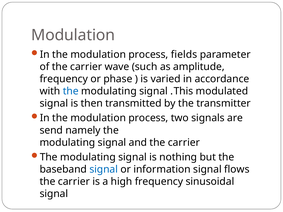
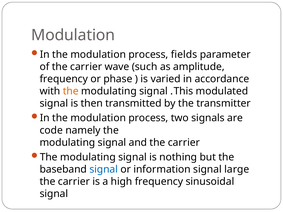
the colour: blue -> orange (71, 91)
send: send -> code (51, 130)
flows: flows -> large (237, 170)
